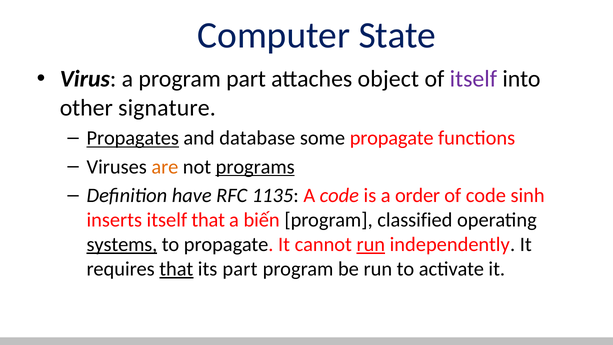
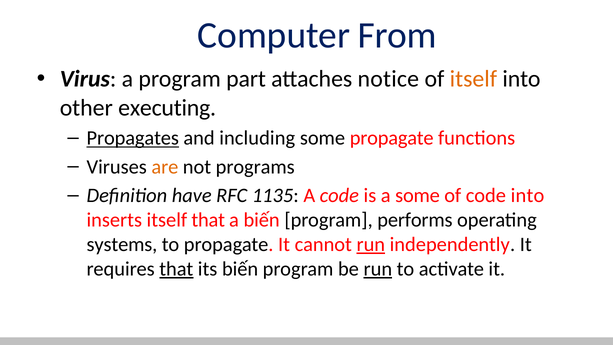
State: State -> From (397, 35)
object: object -> notice (388, 79)
itself colour: purple -> orange (473, 79)
signature: signature -> executing (167, 108)
database: database -> including (257, 138)
programs underline: present -> none (255, 167)
a order: order -> some (418, 195)
code sinh: sinh -> into (528, 195)
classified: classified -> performs (415, 220)
systems underline: present -> none (122, 244)
its part: part -> biến (240, 269)
run underline: none -> present (378, 269)
